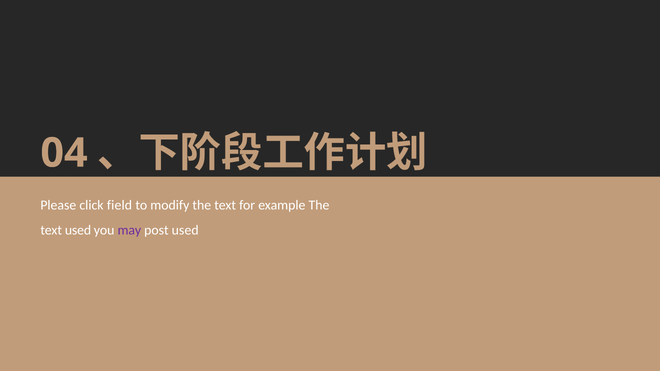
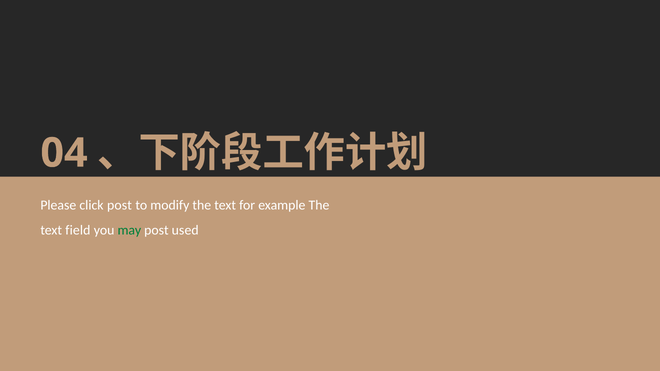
click field: field -> post (119, 206)
text used: used -> field (78, 230)
may colour: purple -> green (129, 230)
